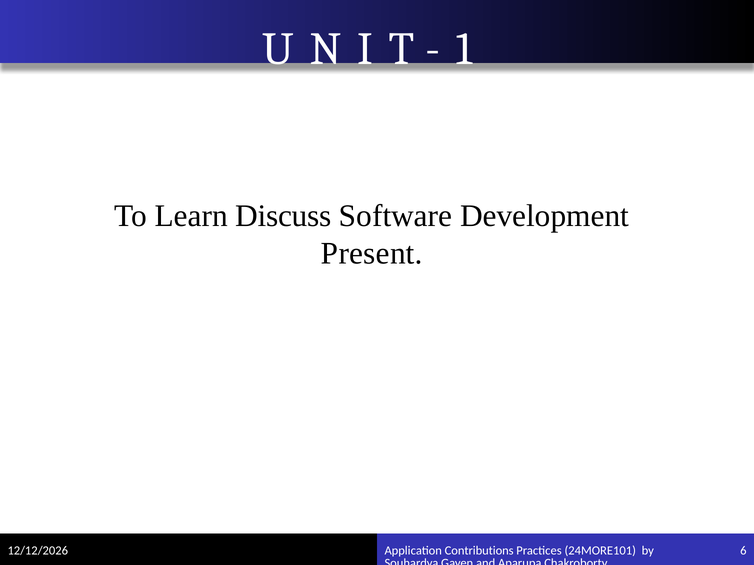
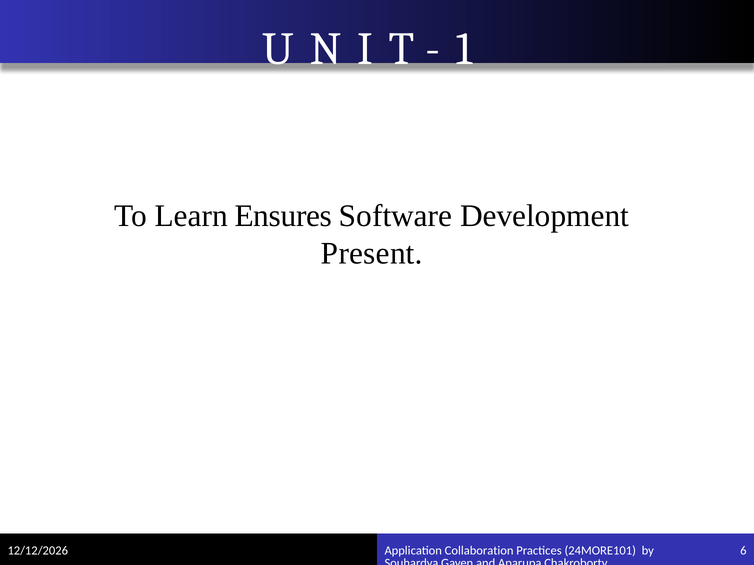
Discuss: Discuss -> Ensures (283, 216)
Contributions: Contributions -> Collaboration (479, 551)
